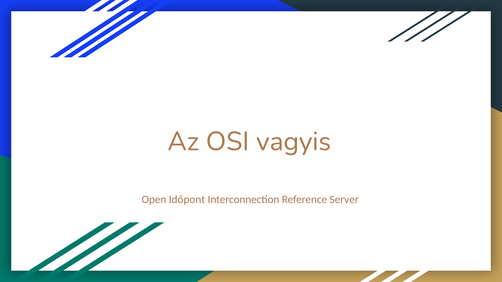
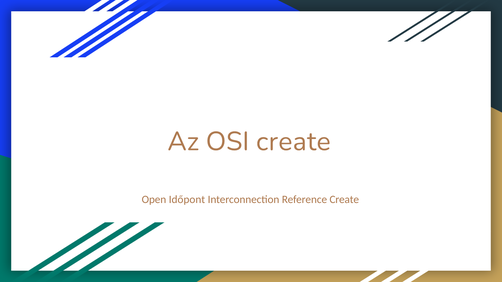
OSI vagyis: vagyis -> create (293, 142)
Reference Server: Server -> Create (344, 200)
